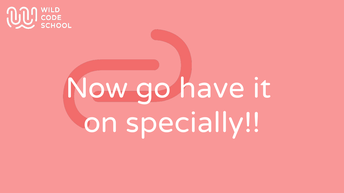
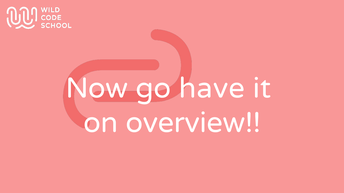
specially: specially -> overview (193, 123)
